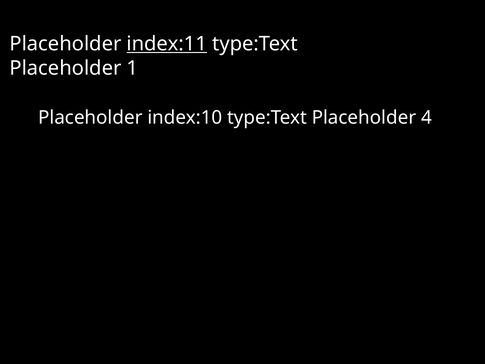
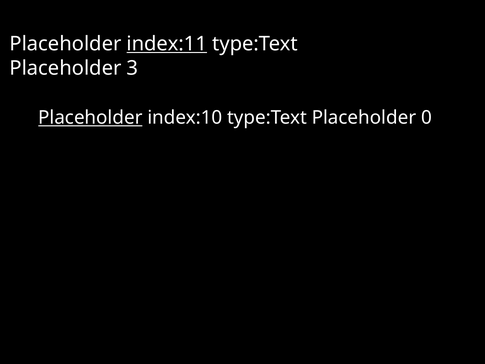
1: 1 -> 3 (132, 68)
Placeholder underline: none -> present (90, 118)
4: 4 -> 0 (426, 118)
